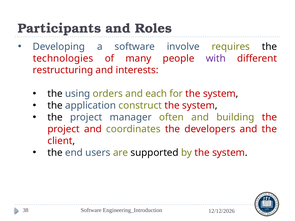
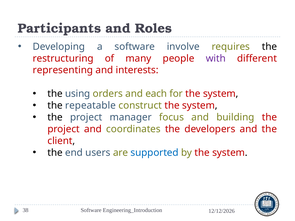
technologies: technologies -> restructuring (63, 58)
restructuring: restructuring -> representing (63, 70)
application: application -> repeatable (91, 106)
often: often -> focus (172, 117)
supported colour: black -> blue (155, 153)
